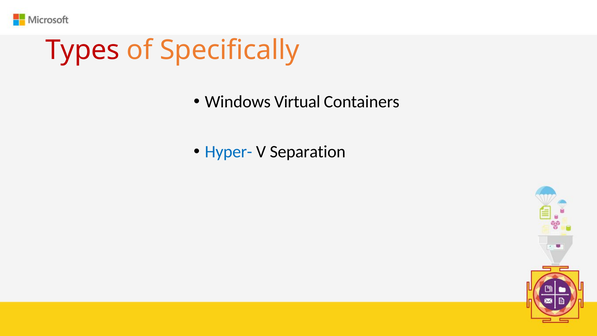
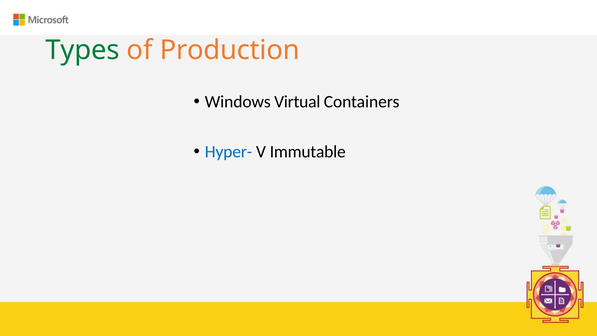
Types colour: red -> green (83, 50)
Specifically: Specifically -> Production (230, 50)
Separation: Separation -> Immutable (308, 152)
